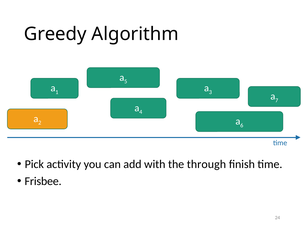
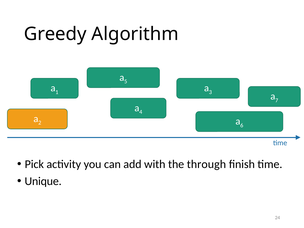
Frisbee: Frisbee -> Unique (43, 181)
